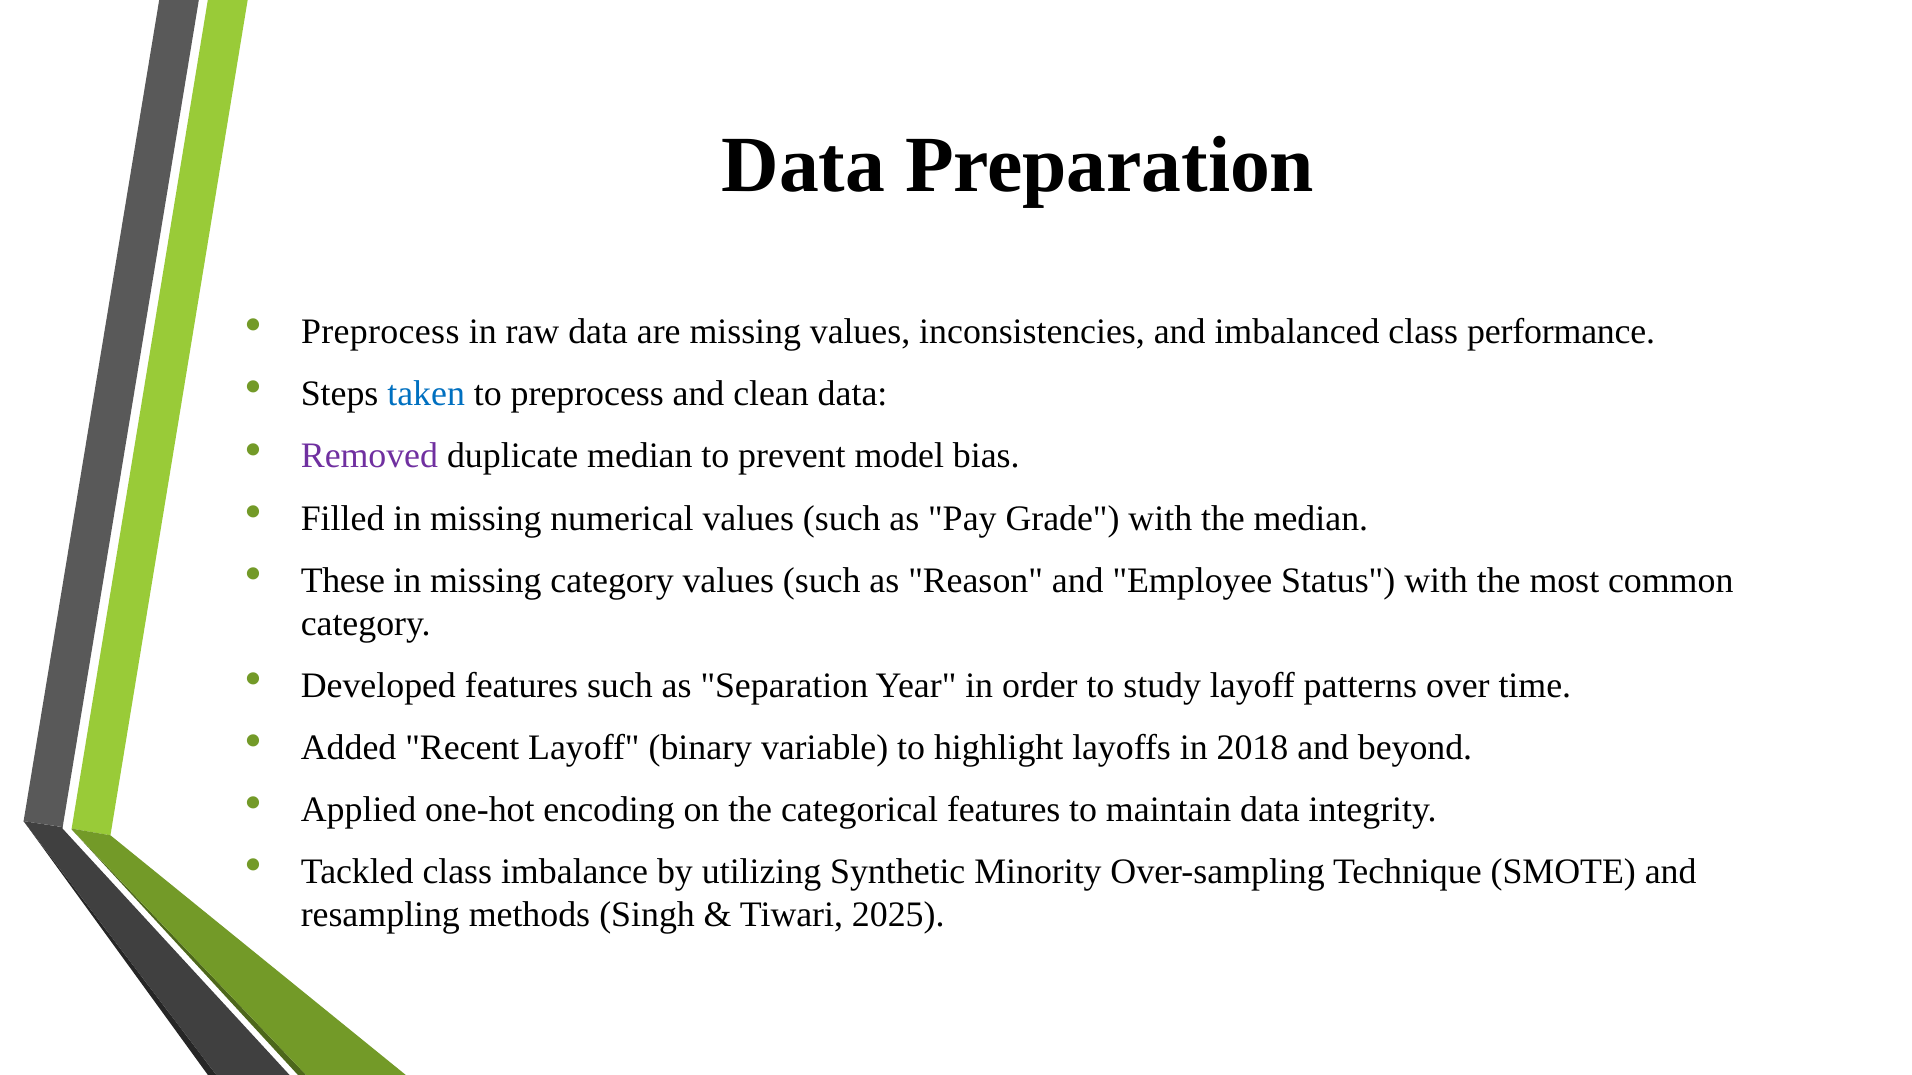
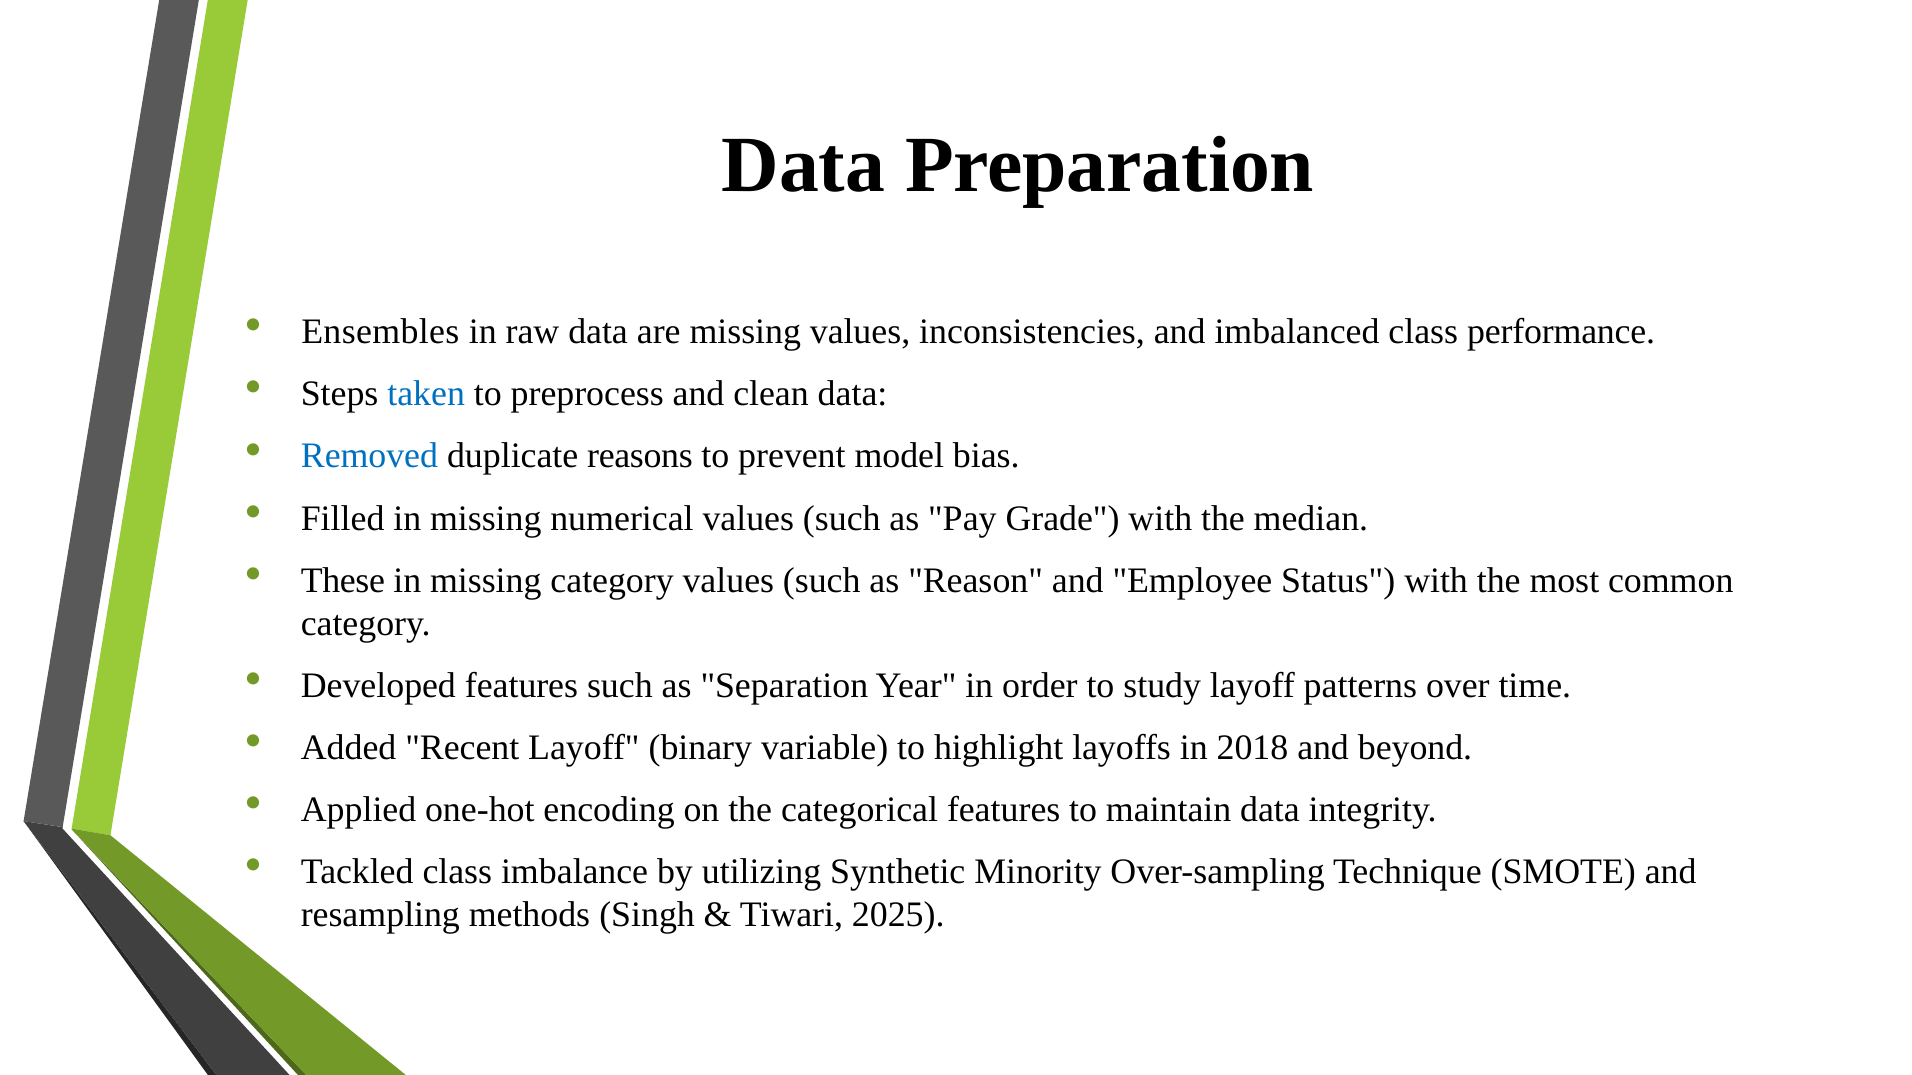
Preprocess: Preprocess -> Ensembles (380, 332)
Removed colour: purple -> blue (369, 456)
duplicate median: median -> reasons (640, 456)
